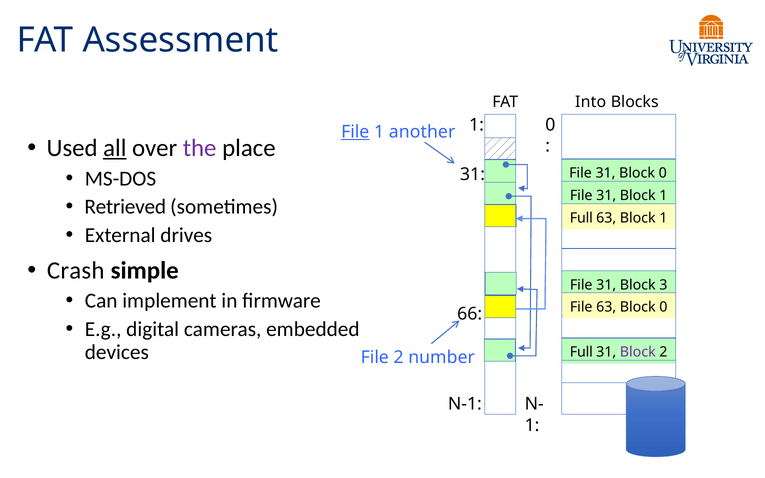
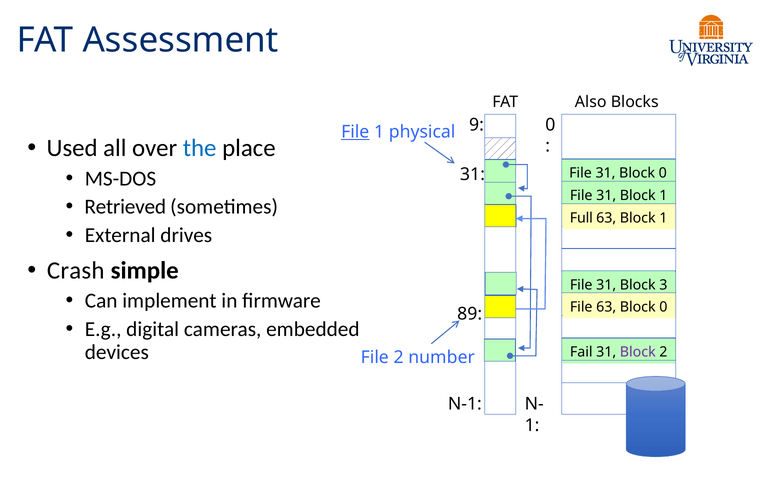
Into: Into -> Also (591, 102)
1: 1 -> 9 (476, 125)
another: another -> physical (422, 132)
all underline: present -> none (115, 148)
the colour: purple -> blue (200, 148)
66: 66 -> 89 (470, 314)
Full: Full -> Fail (581, 352)
